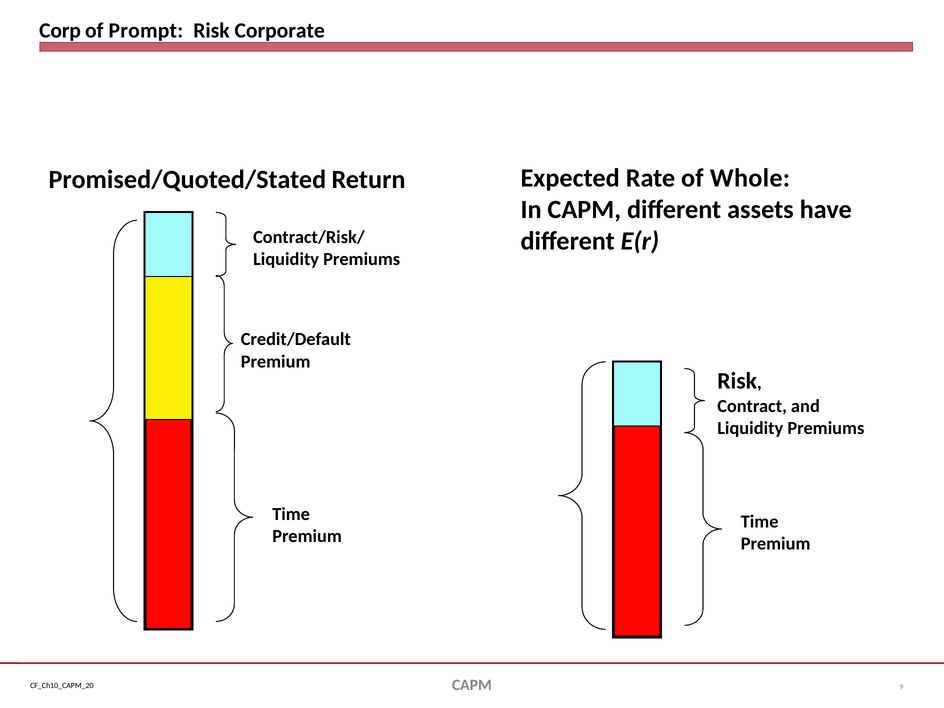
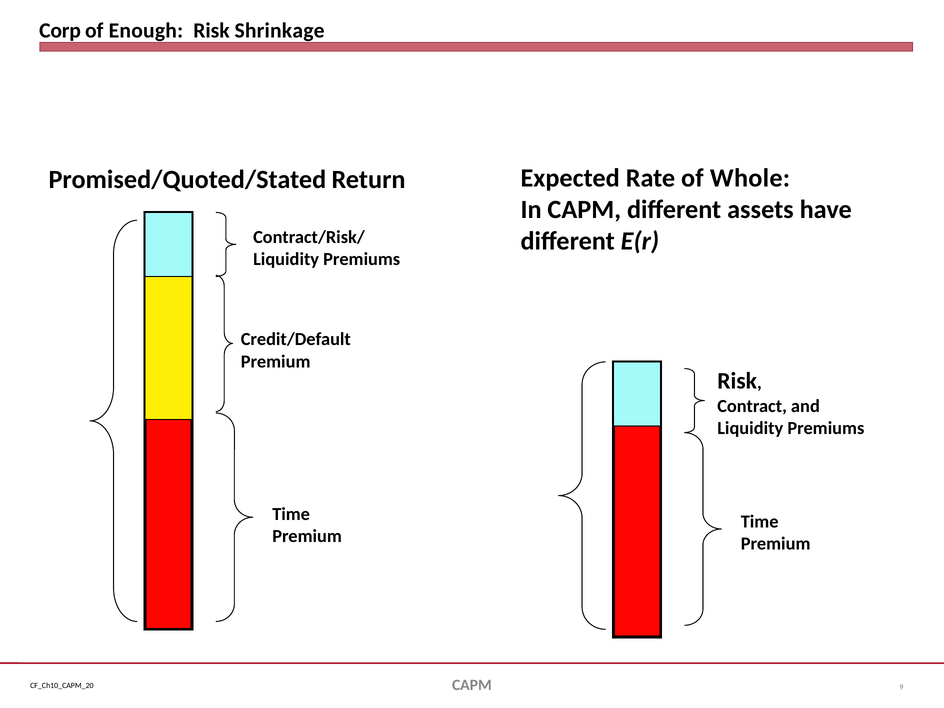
Prompt: Prompt -> Enough (146, 31)
Corporate: Corporate -> Shrinkage (280, 31)
